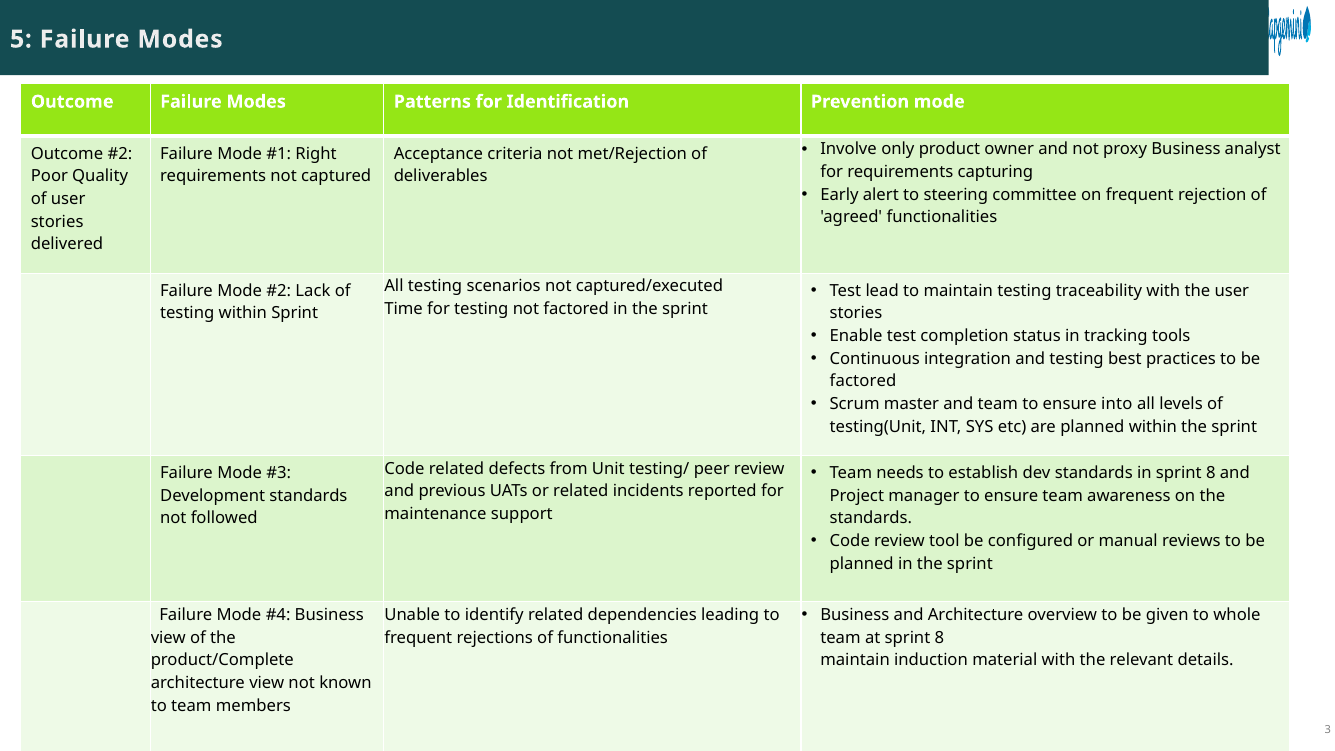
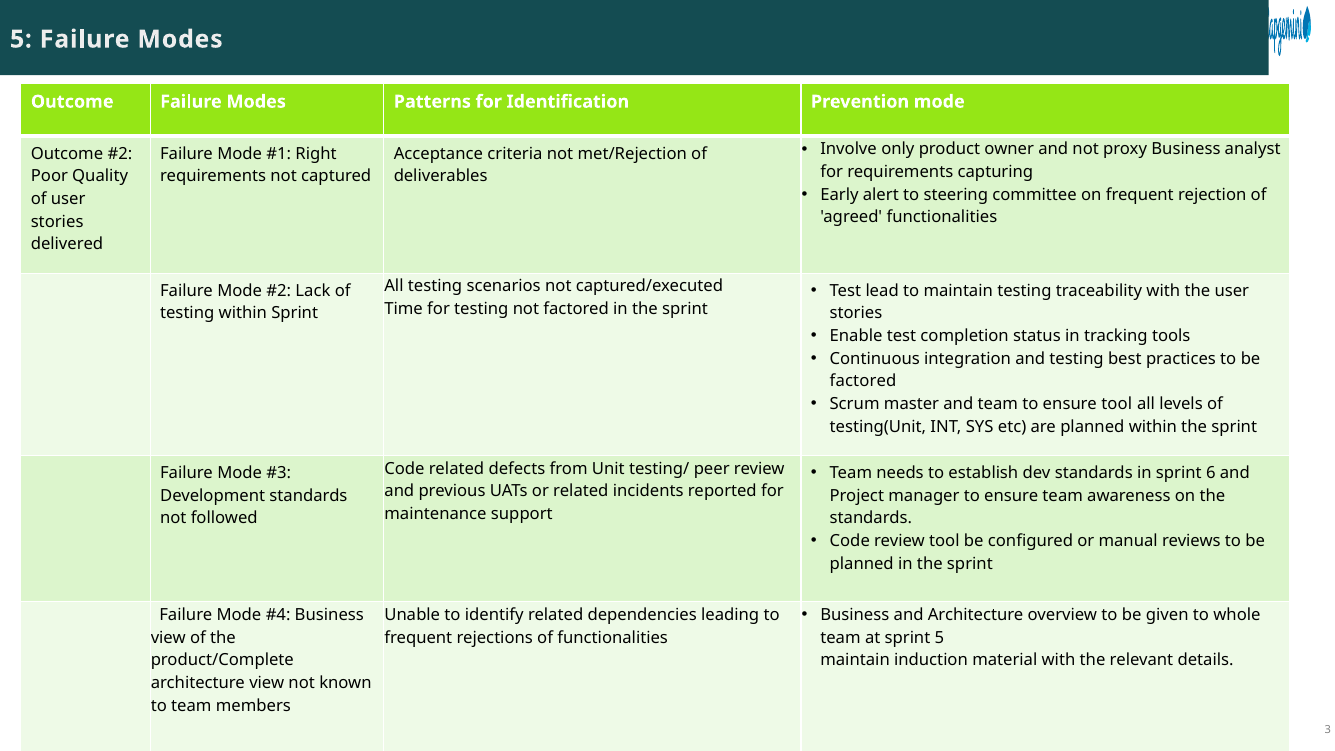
ensure into: into -> tool (1117, 404)
in sprint 8: 8 -> 6 (1211, 473)
at sprint 8: 8 -> 5 (939, 638)
